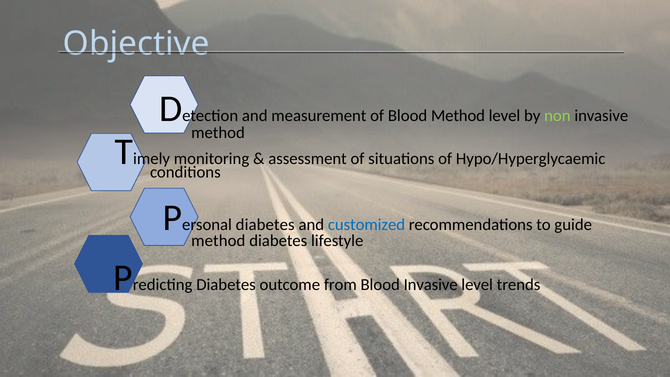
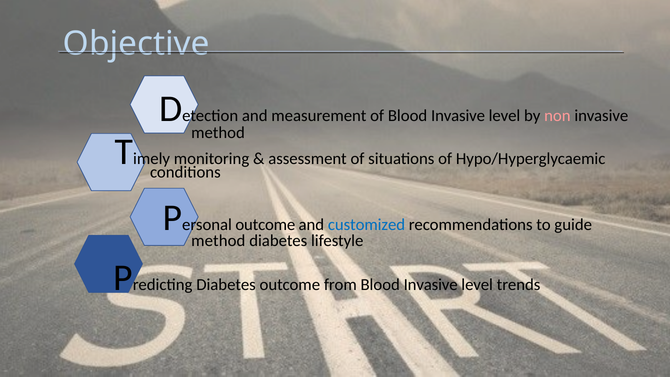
of Blood Method: Method -> Invasive (458, 116)
non colour: light green -> pink (557, 116)
diabetes: diabetes -> outcome (265, 225)
